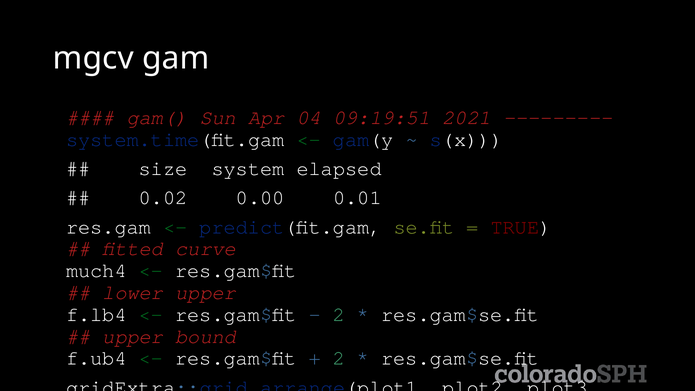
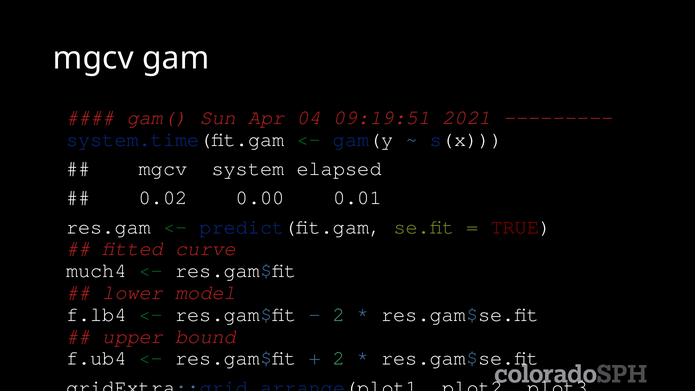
size: size -> mgcv (163, 169)
lower upper: upper -> model (206, 293)
